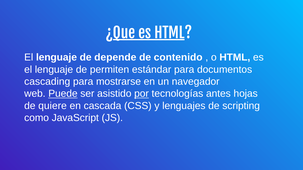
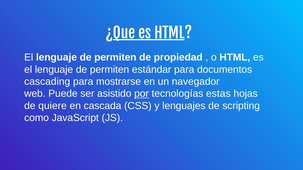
depende: depende -> permiten (115, 58)
contenido: contenido -> propiedad (178, 58)
Puede underline: present -> none (63, 94)
antes: antes -> estas (218, 94)
